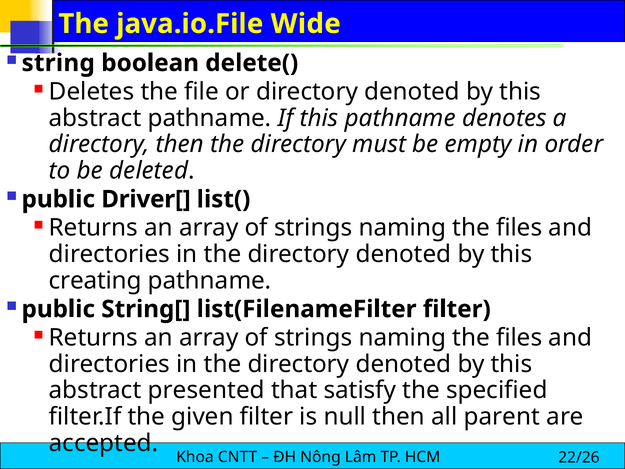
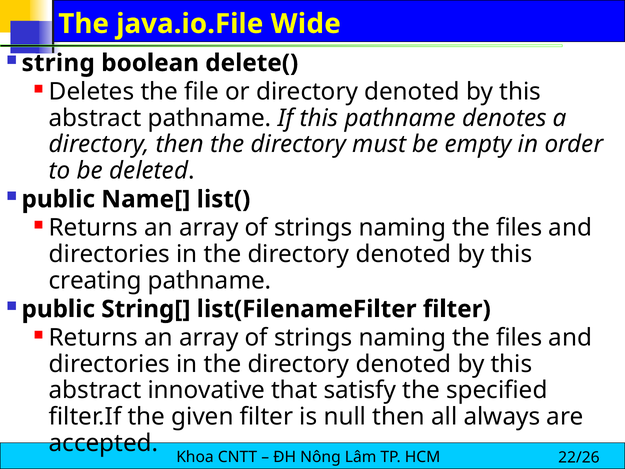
Driver[: Driver[ -> Name[ (146, 199)
presented: presented -> innovative (206, 390)
parent: parent -> always (502, 416)
